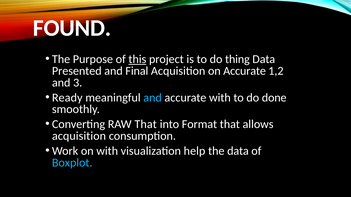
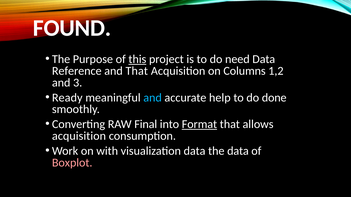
thing: thing -> need (237, 59)
Presented: Presented -> Reference (77, 71)
and Final: Final -> That (137, 71)
on Accurate: Accurate -> Columns (245, 71)
accurate with: with -> help (220, 98)
RAW That: That -> Final (146, 125)
Format underline: none -> present (199, 125)
visualization help: help -> data (195, 151)
Boxplot colour: light blue -> pink (72, 163)
